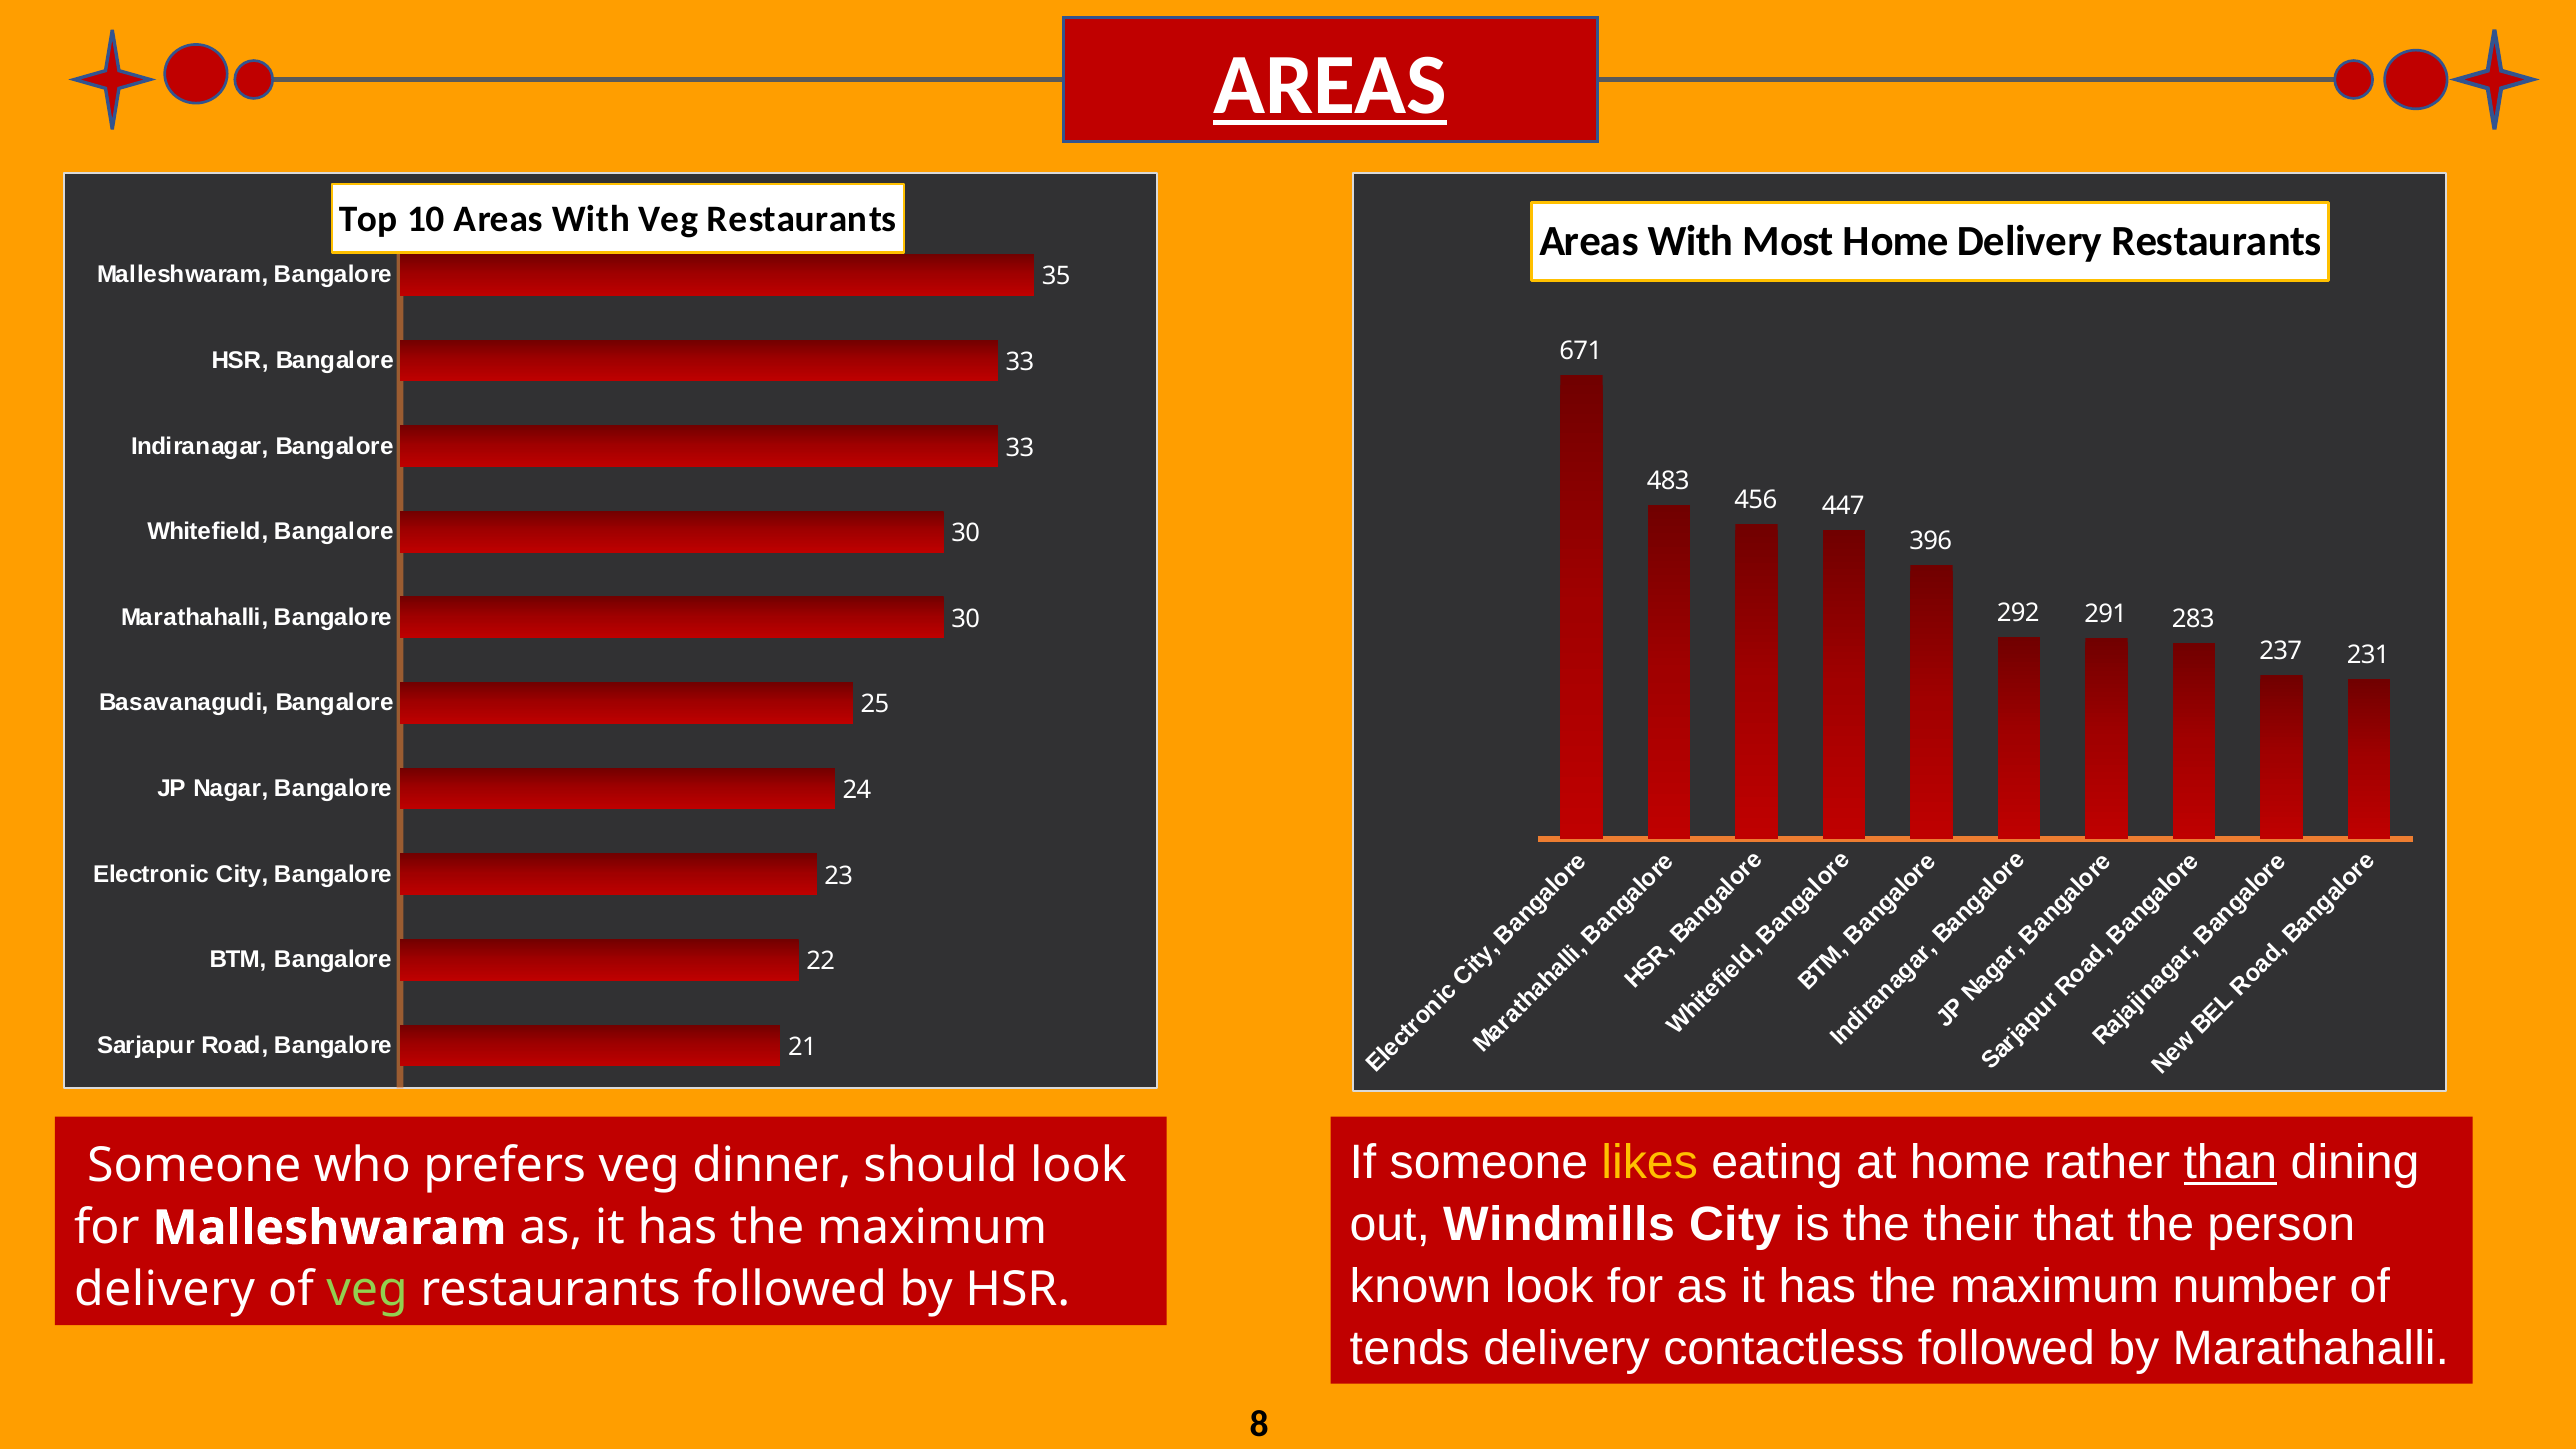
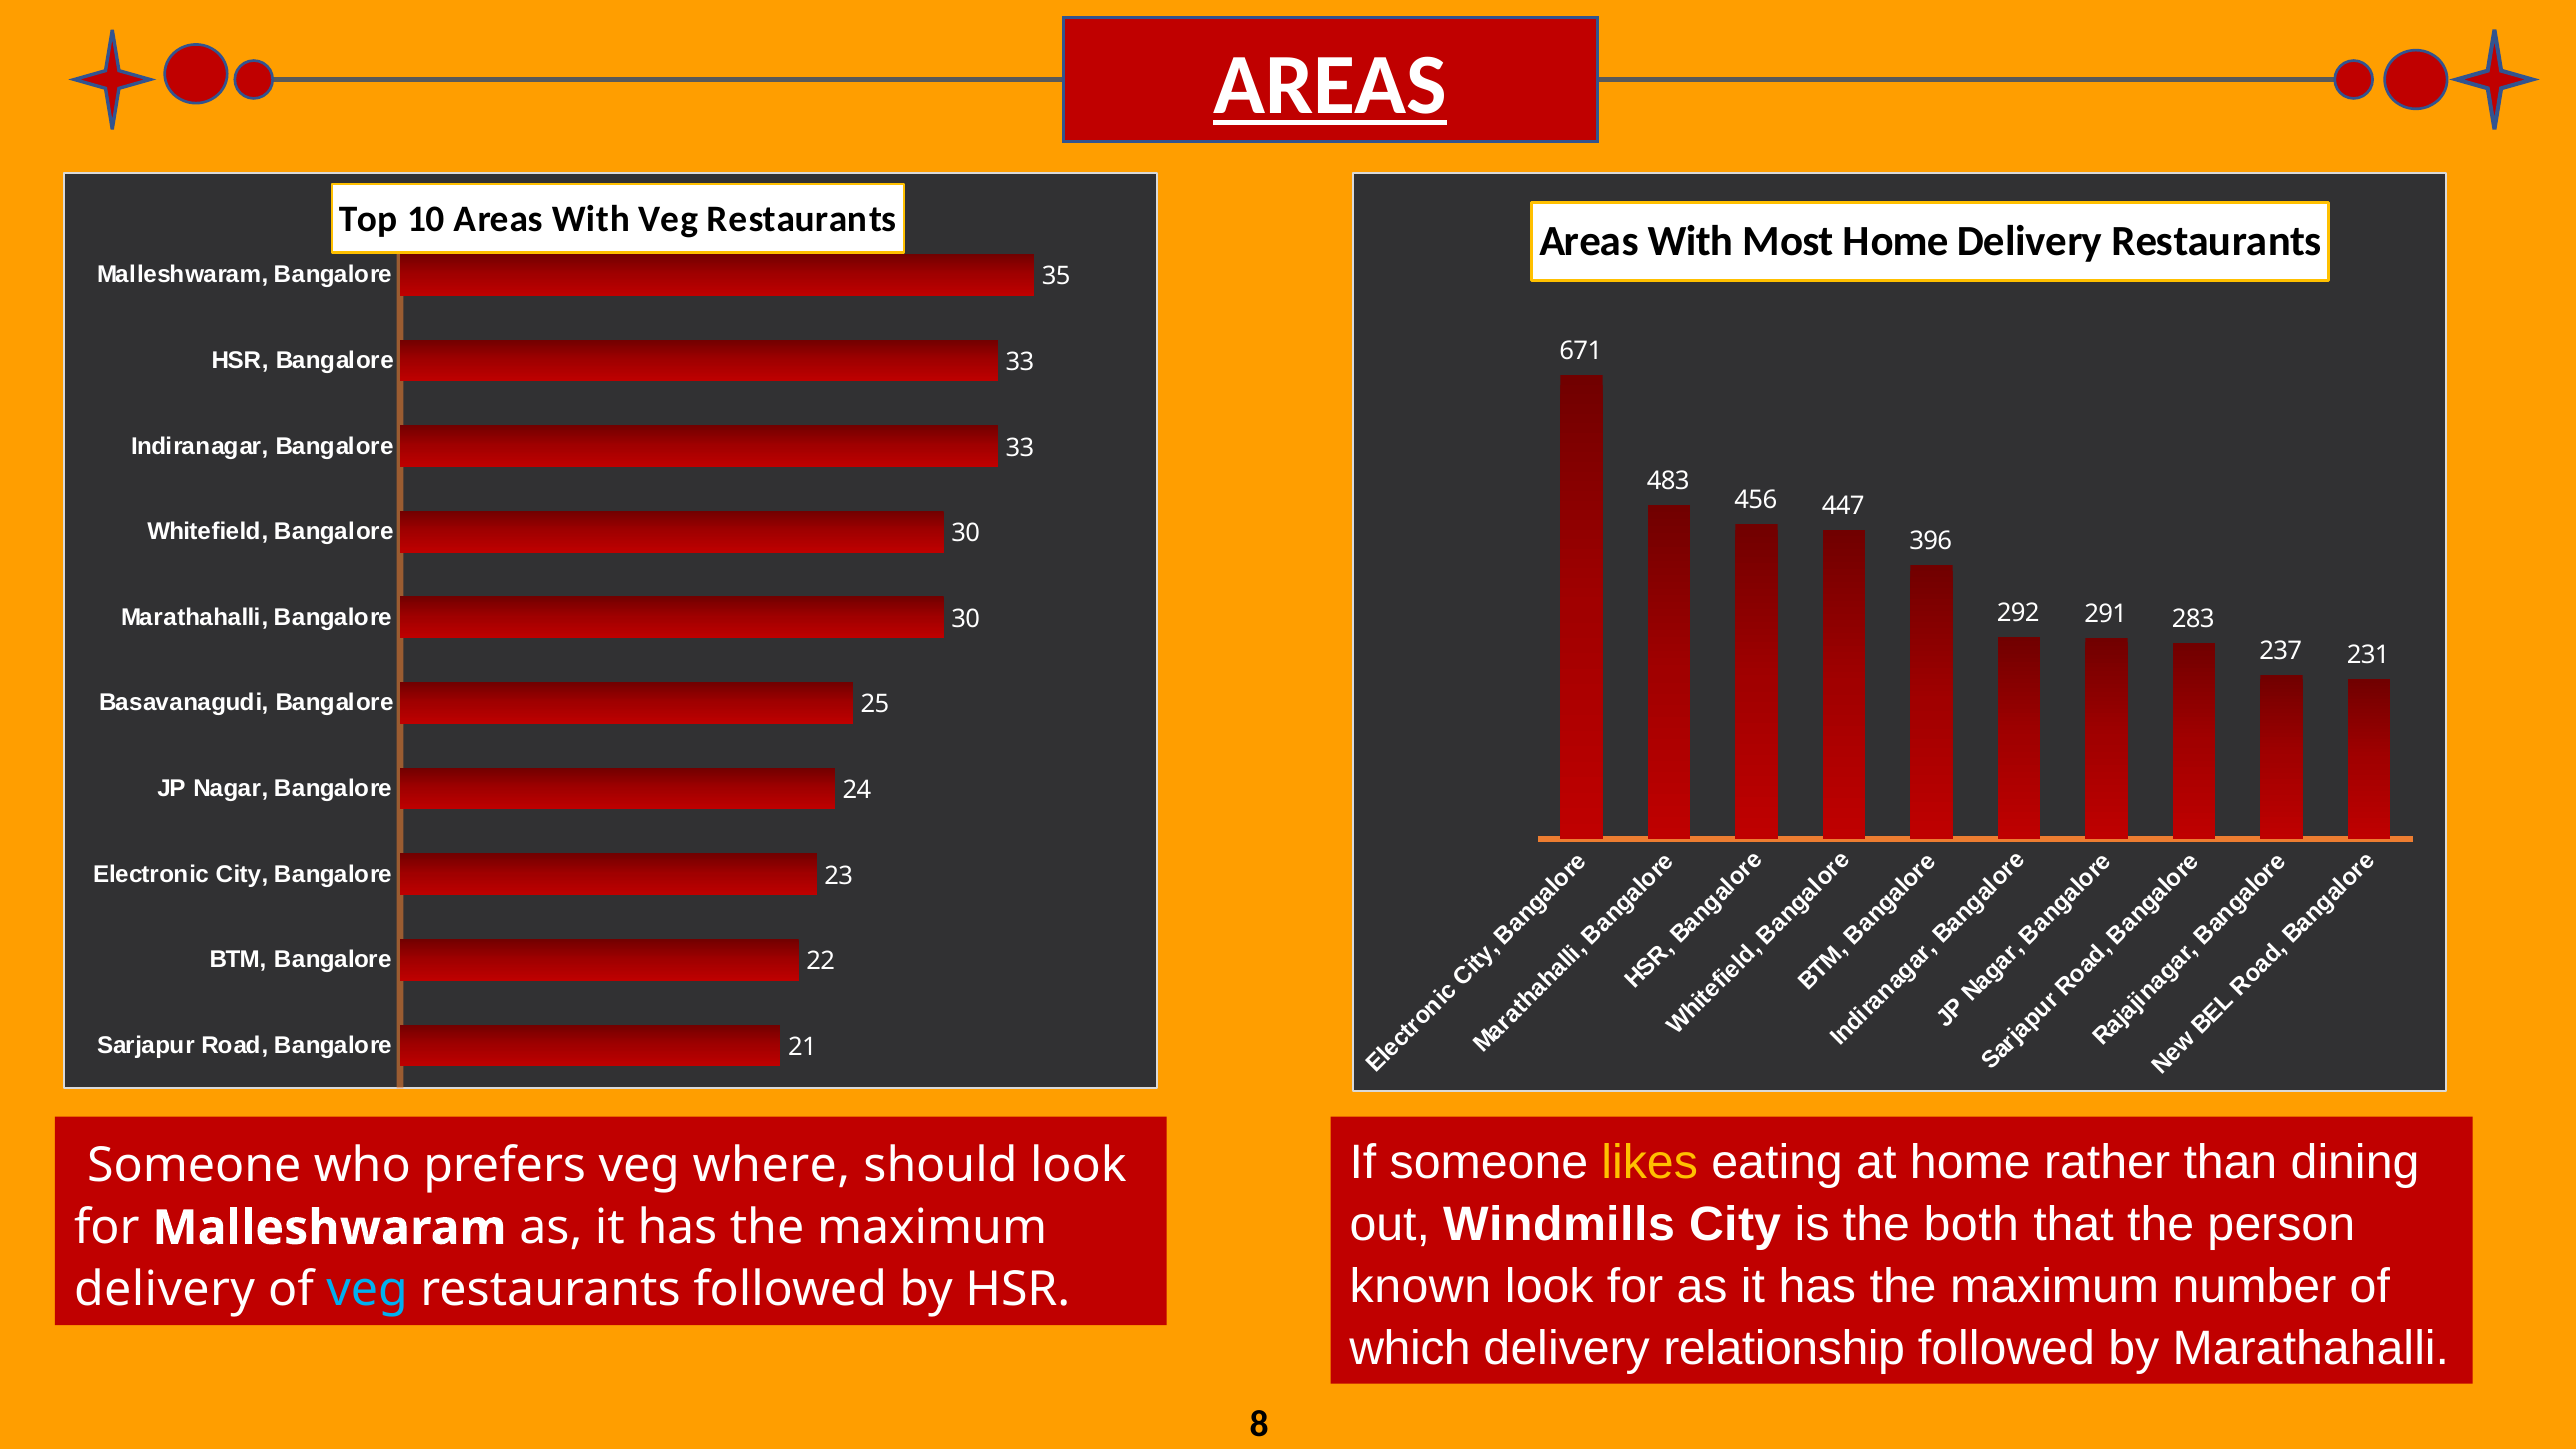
than underline: present -> none (2230, 1163)
dinner: dinner -> where (772, 1165)
their: their -> both (1971, 1225)
veg colour: light green -> light blue (367, 1290)
tends: tends -> which (1410, 1349)
contactless: contactless -> relationship (1784, 1349)
